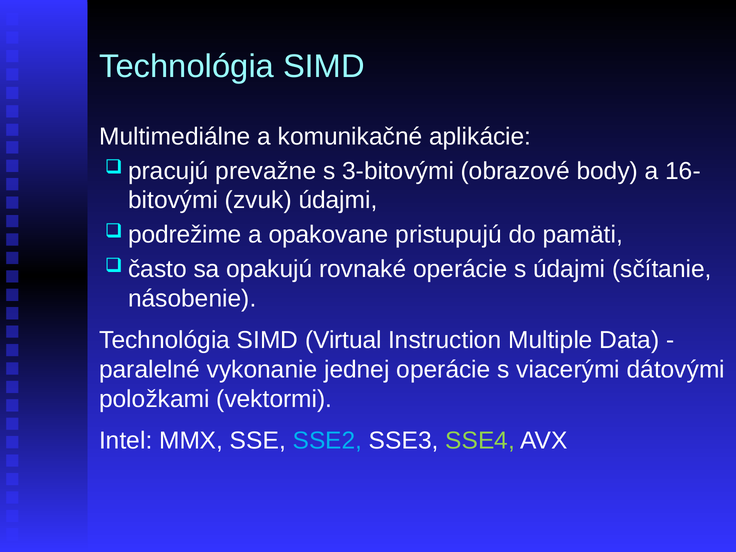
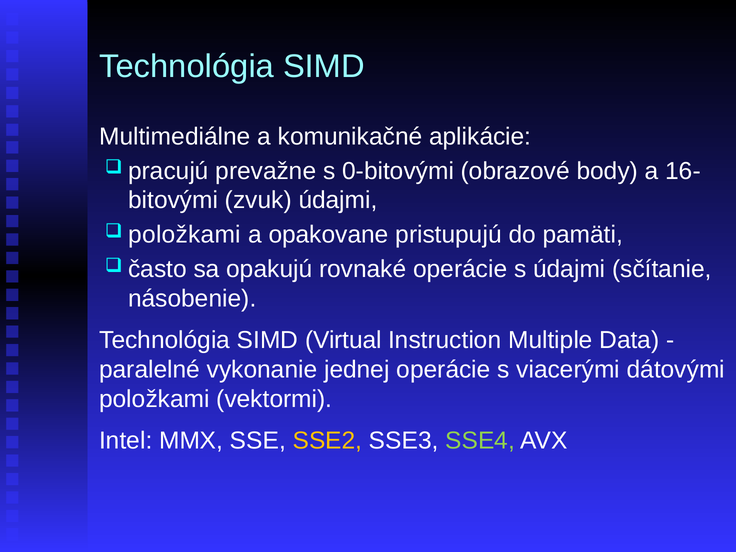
3-bitovými: 3-bitovými -> 0-bitovými (398, 171)
podrežime: podrežime -> položkami (185, 235)
SSE2 colour: light blue -> yellow (327, 441)
